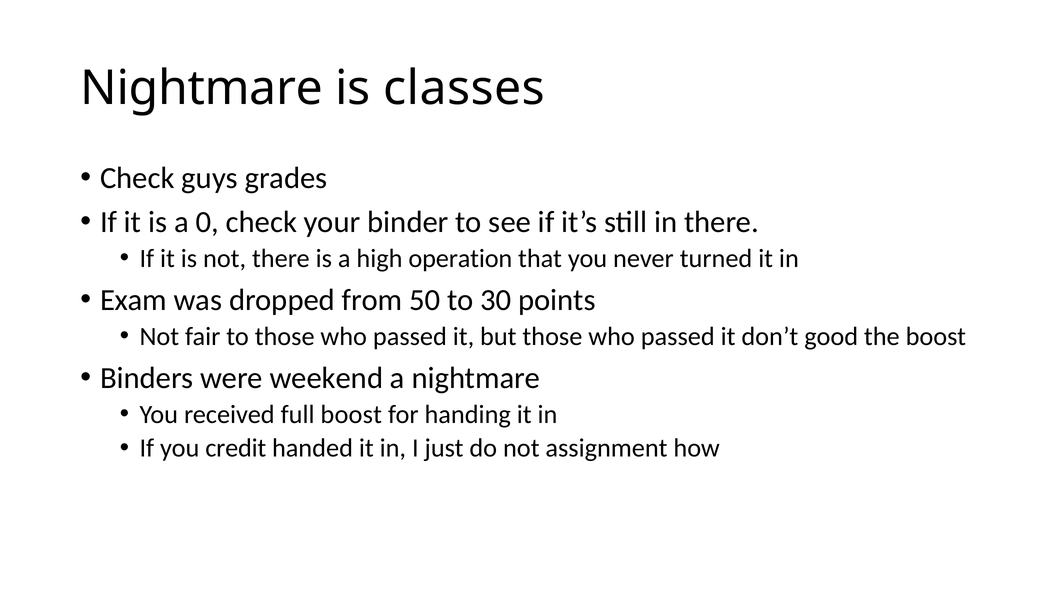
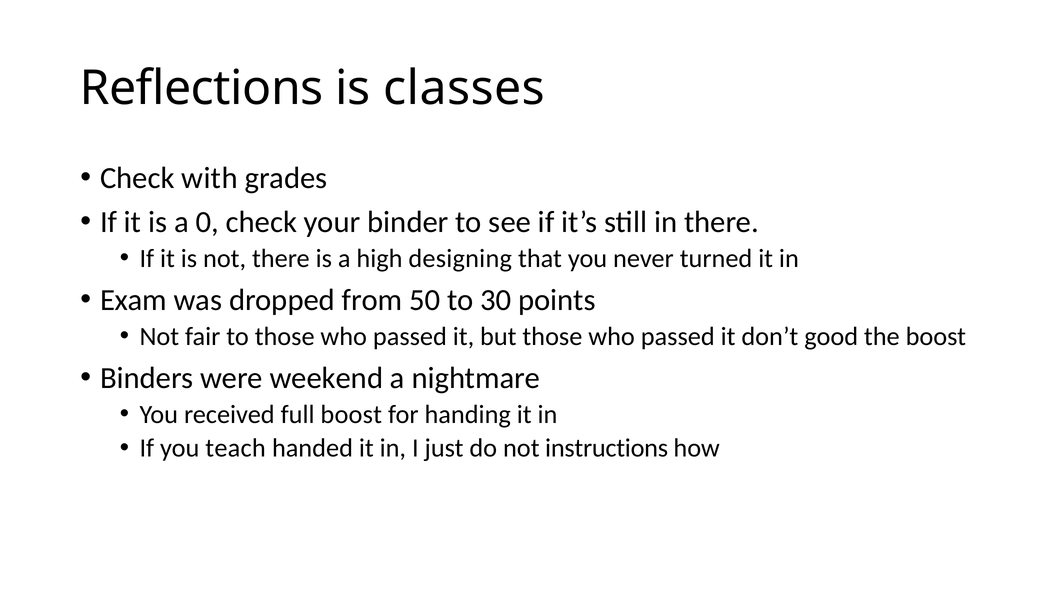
Nightmare: Nightmare -> Reflections (202, 88)
guys: guys -> with (210, 178)
operation: operation -> designing (460, 258)
credit: credit -> teach (236, 448)
assignment: assignment -> instructions (607, 448)
